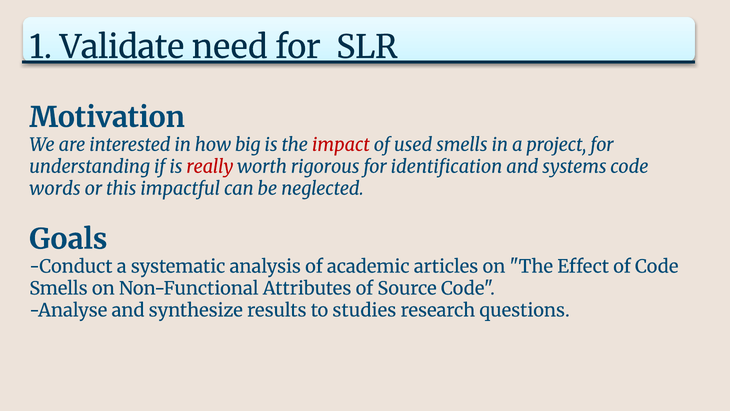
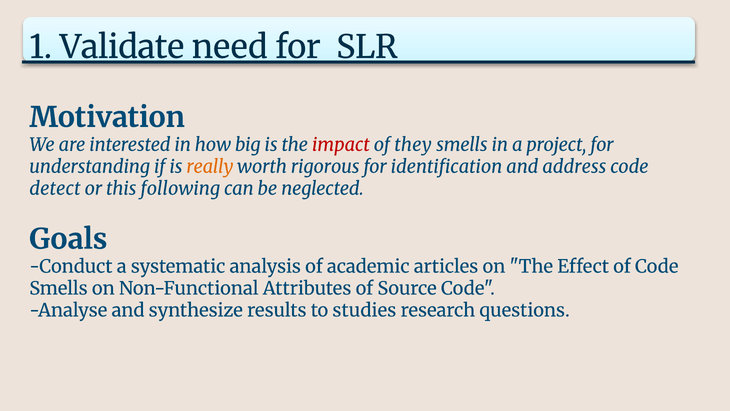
used: used -> they (413, 145)
really colour: red -> orange (210, 167)
systems: systems -> address (574, 167)
words: words -> detect (55, 189)
impactful: impactful -> following (180, 189)
